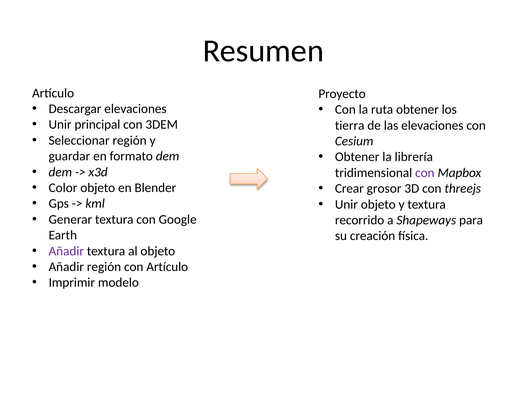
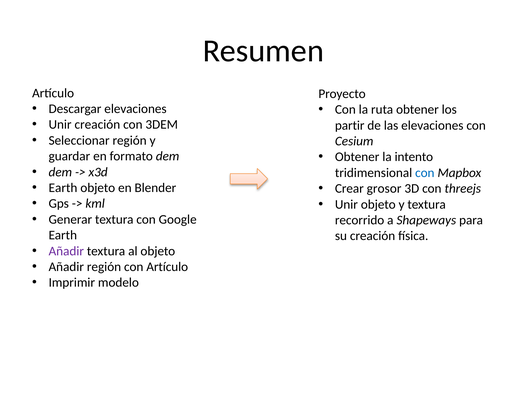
Unir principal: principal -> creación (97, 125)
tierra: tierra -> partir (350, 125)
librería: librería -> intento (414, 157)
con colour: purple -> blue (425, 173)
Color: Color -> Earth (63, 188)
